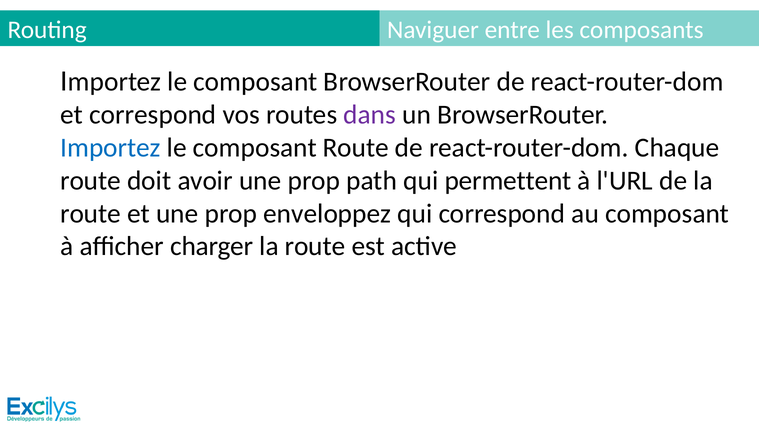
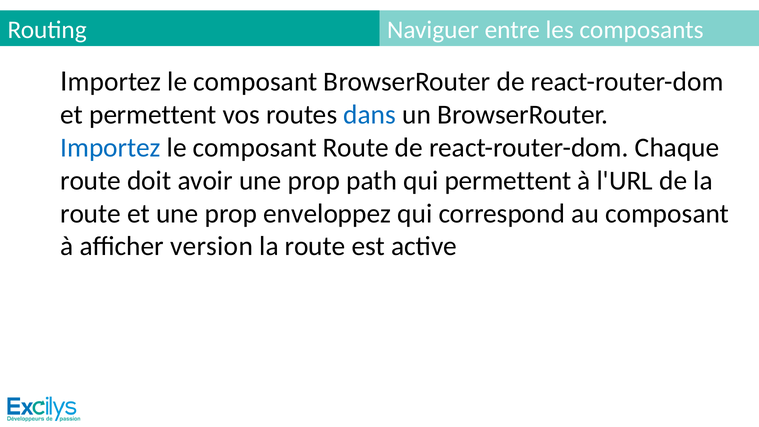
et correspond: correspond -> permettent (153, 115)
dans colour: purple -> blue (370, 115)
charger: charger -> version (212, 246)
